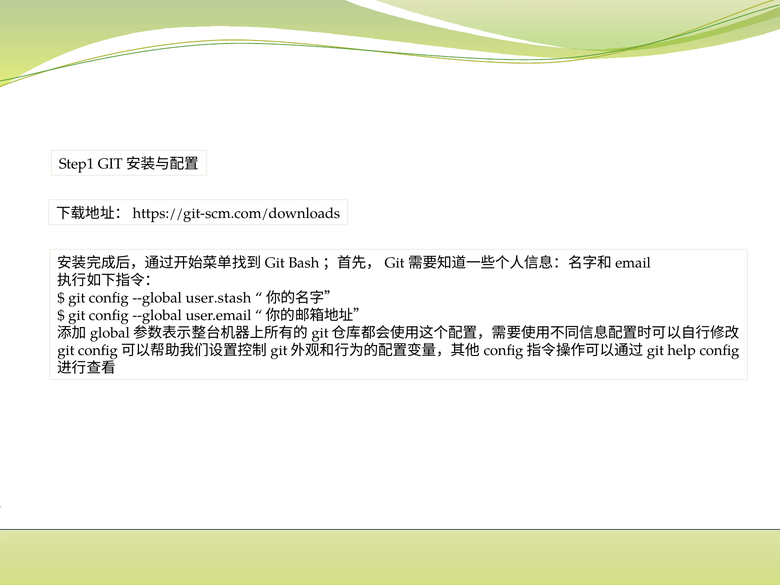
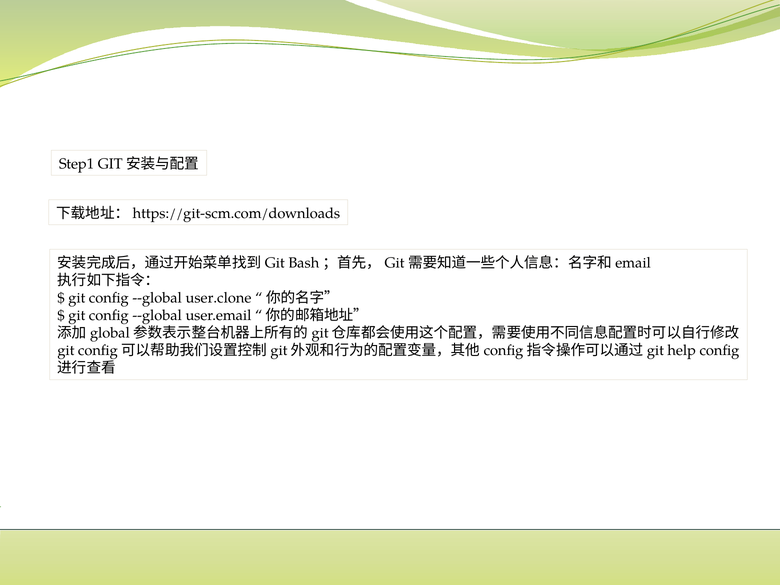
user.stash: user.stash -> user.clone (219, 298)
